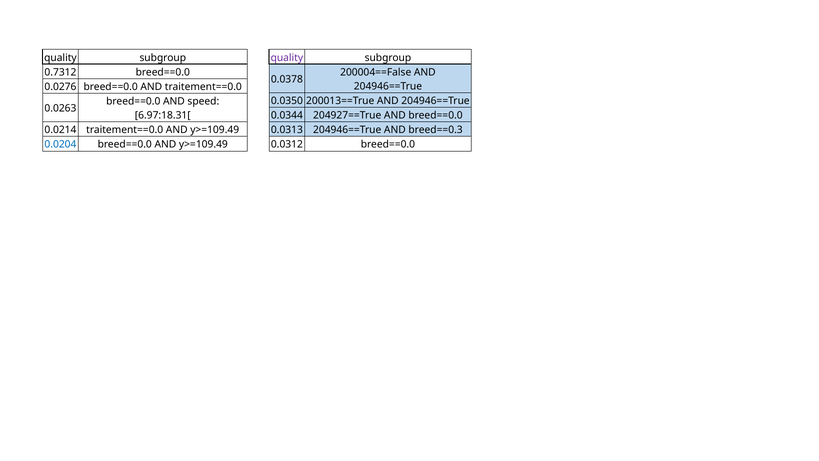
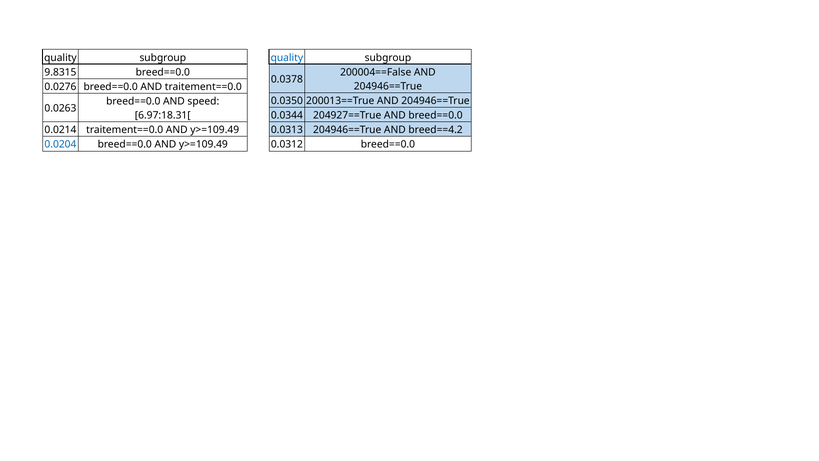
quality colour: purple -> blue (287, 58)
0.7312: 0.7312 -> 9.8315 (60, 72)
breed==0.3: breed==0.3 -> breed==4.2 (436, 130)
